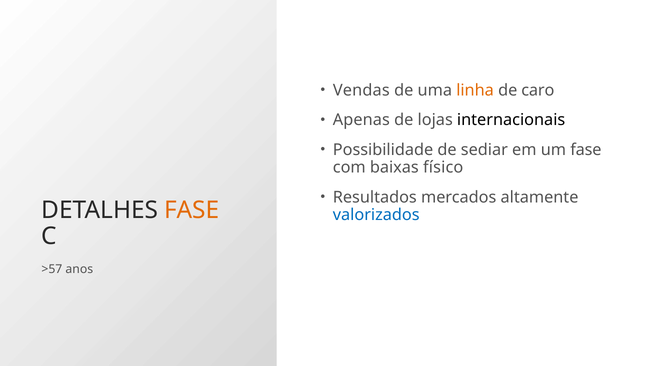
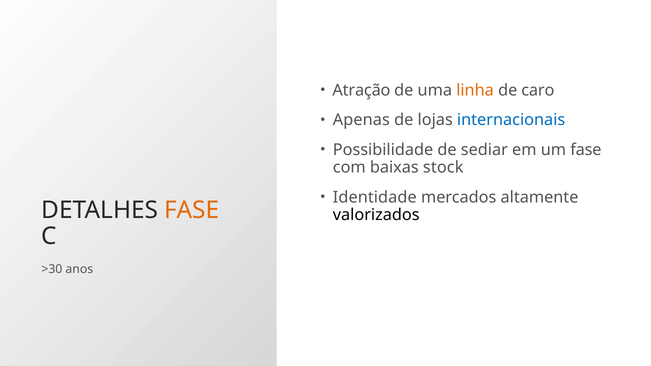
Vendas: Vendas -> Atração (361, 90)
internacionais colour: black -> blue (511, 120)
físico: físico -> stock (443, 168)
Resultados: Resultados -> Identidade (375, 197)
valorizados colour: blue -> black (376, 215)
>57: >57 -> >30 (52, 269)
